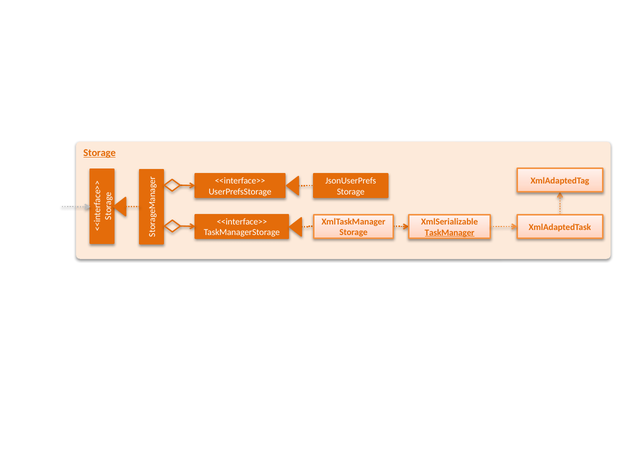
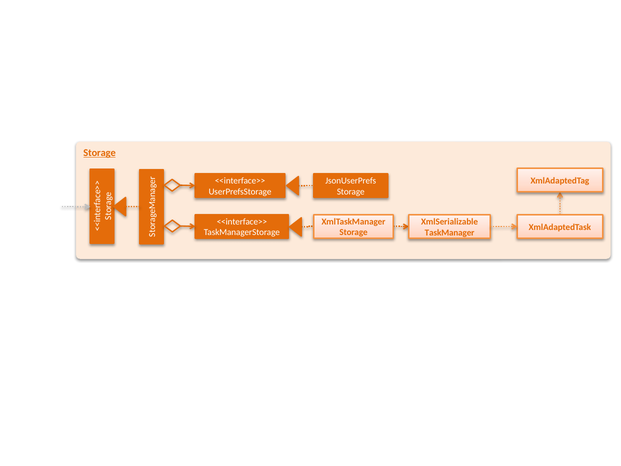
TaskManager underline: present -> none (450, 232)
